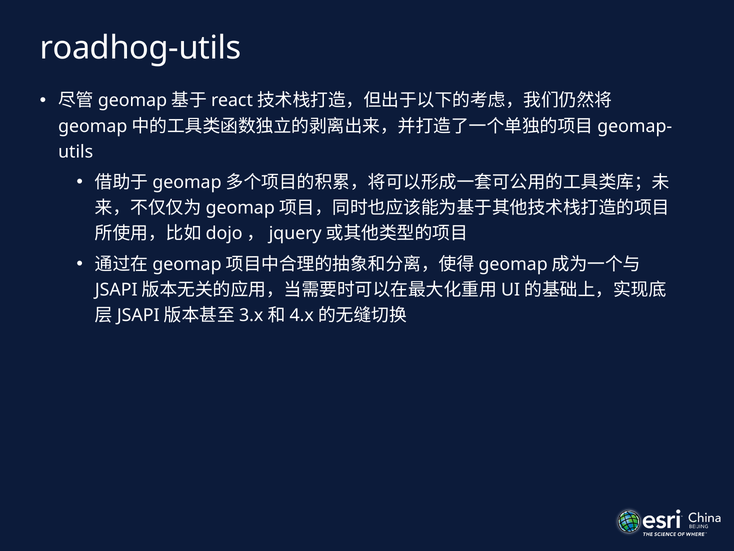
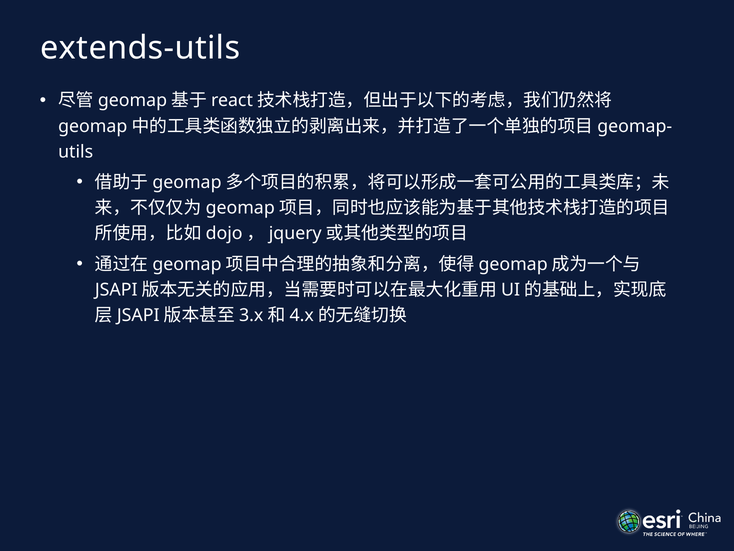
roadhog-utils: roadhog-utils -> extends-utils (140, 48)
